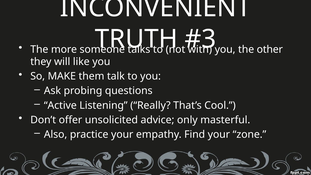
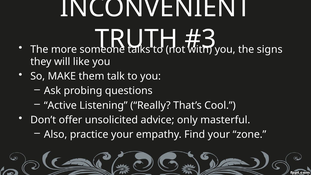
other: other -> signs (270, 49)
